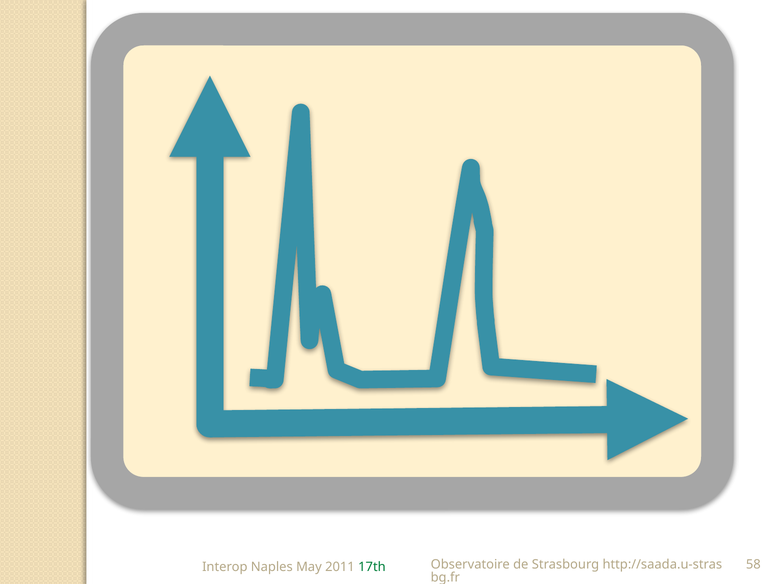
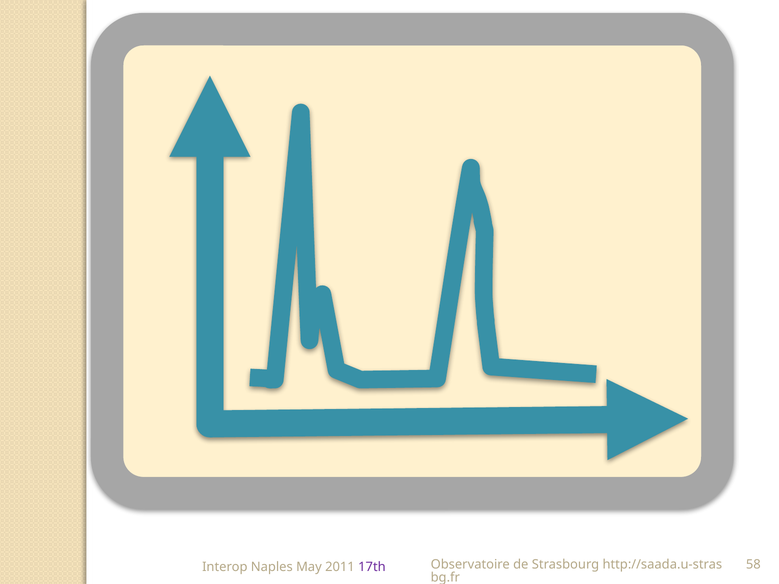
17th colour: green -> purple (372, 567)
